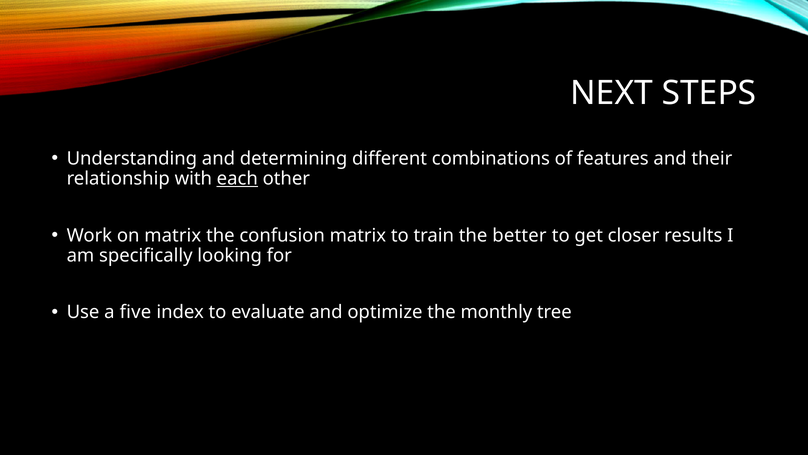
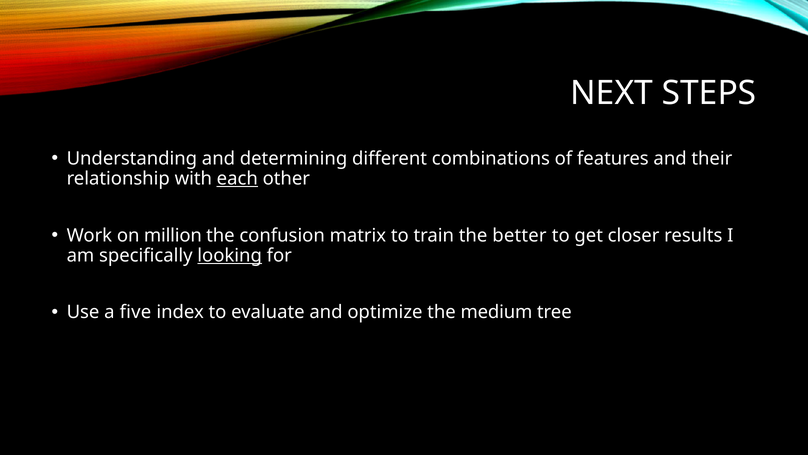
on matrix: matrix -> million (173, 235)
looking underline: none -> present (230, 255)
monthly: monthly -> medium (496, 312)
